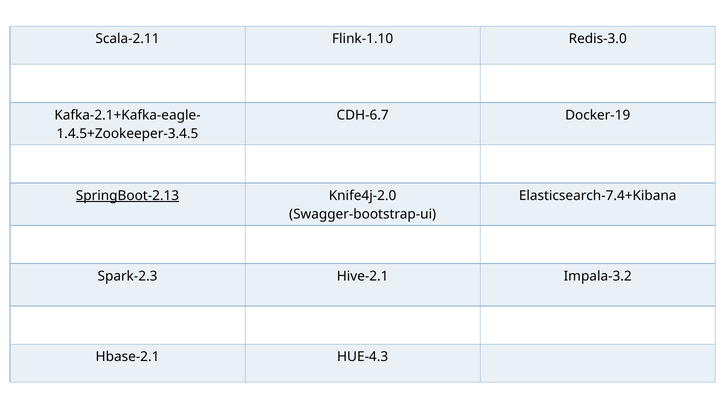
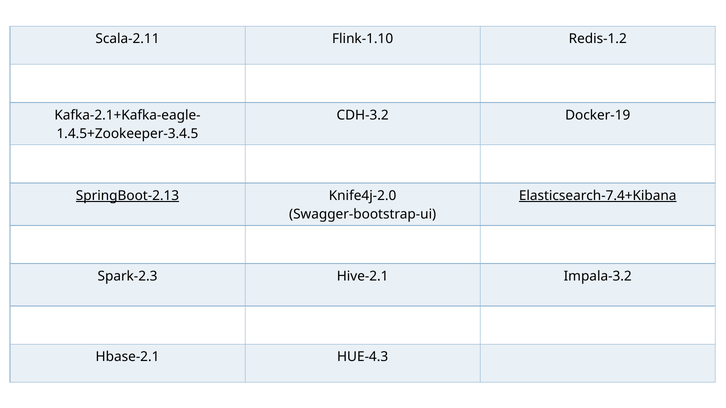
Redis-3.0: Redis-3.0 -> Redis-1.2 (598, 39)
CDH-6.7: CDH-6.7 -> CDH-3.2 (363, 115)
Elasticsearch-7.4+Kibana underline: none -> present (598, 196)
